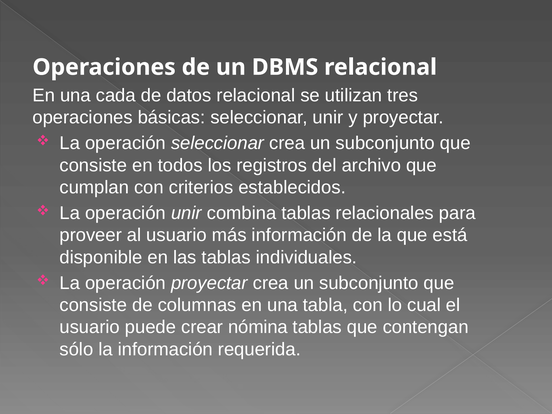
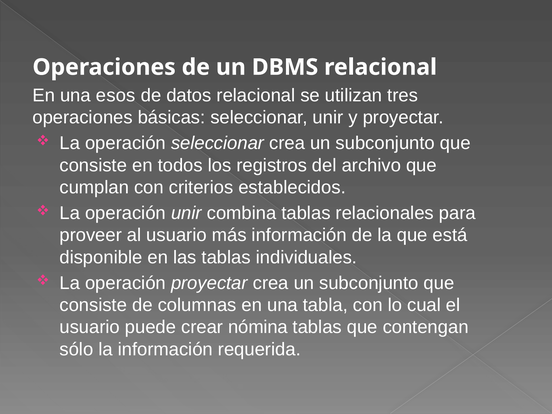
cada: cada -> esos (116, 95)
